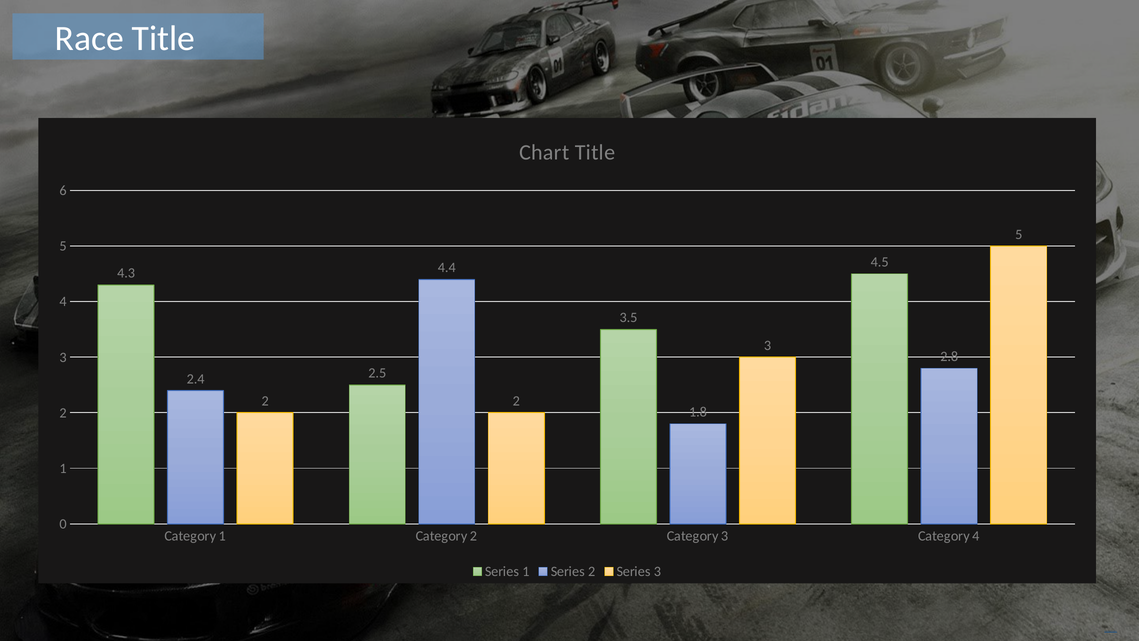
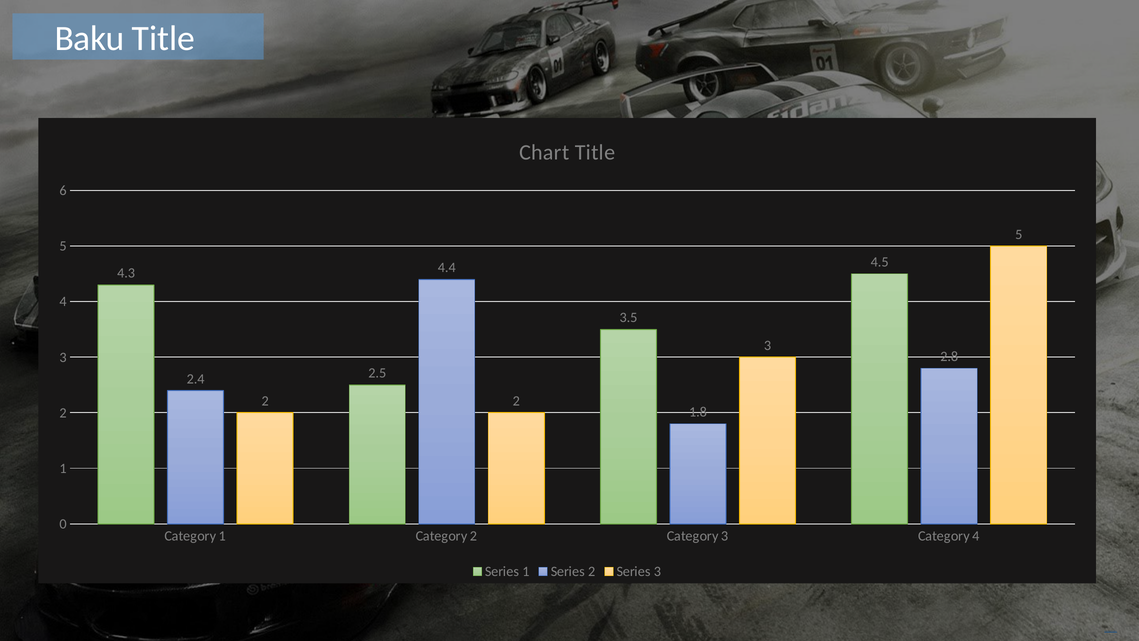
Race: Race -> Baku (90, 39)
